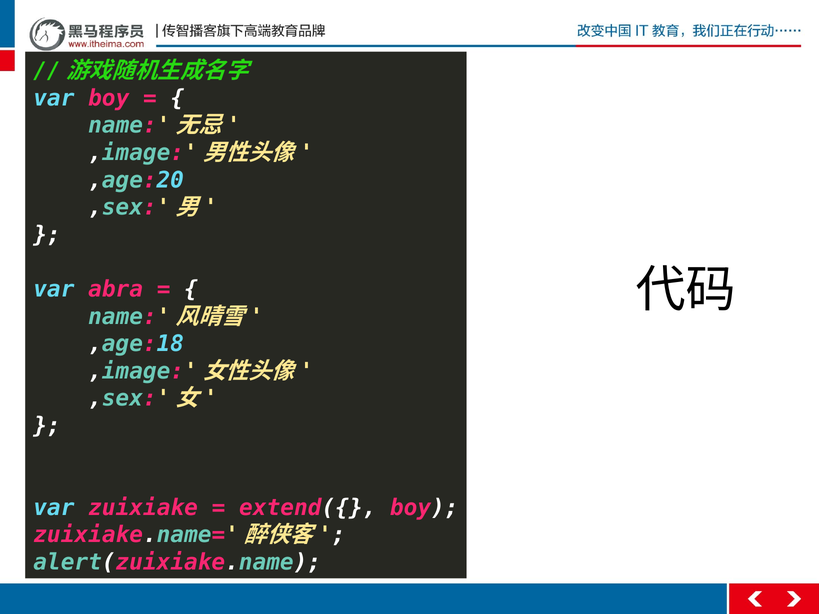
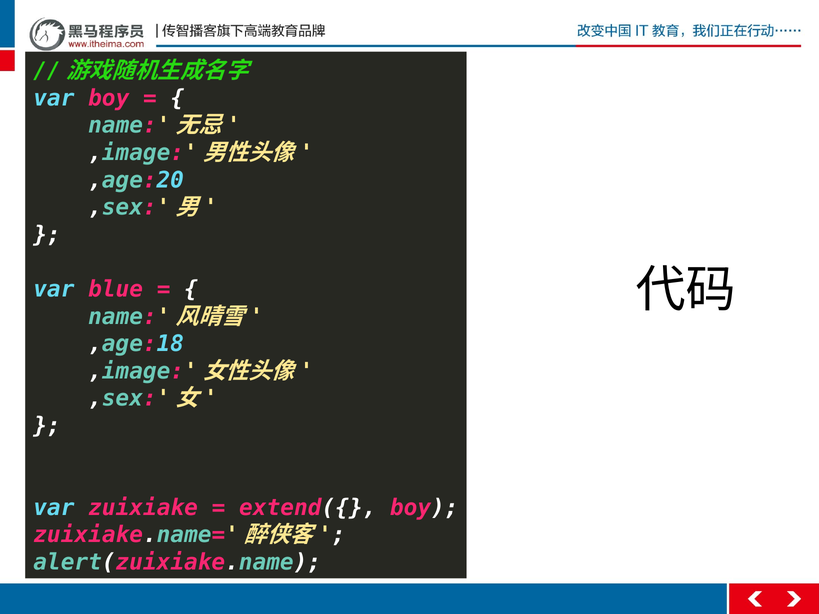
abra: abra -> blue (116, 289)
